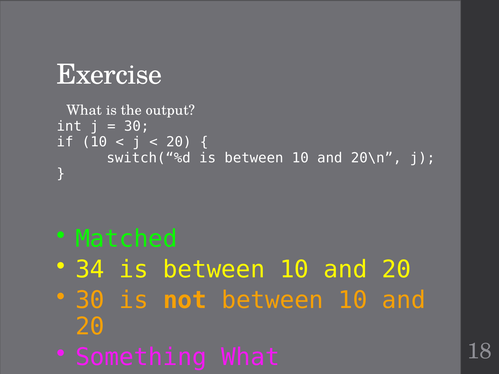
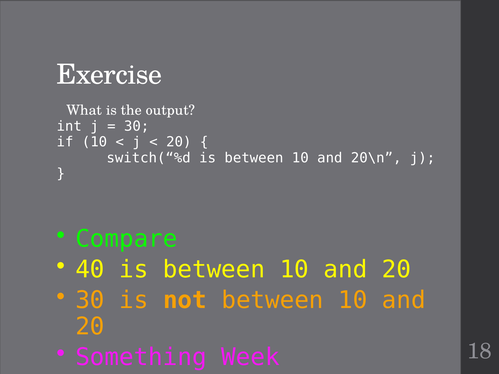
Matched: Matched -> Compare (126, 239)
34: 34 -> 40 (90, 270)
Something What: What -> Week (250, 357)
